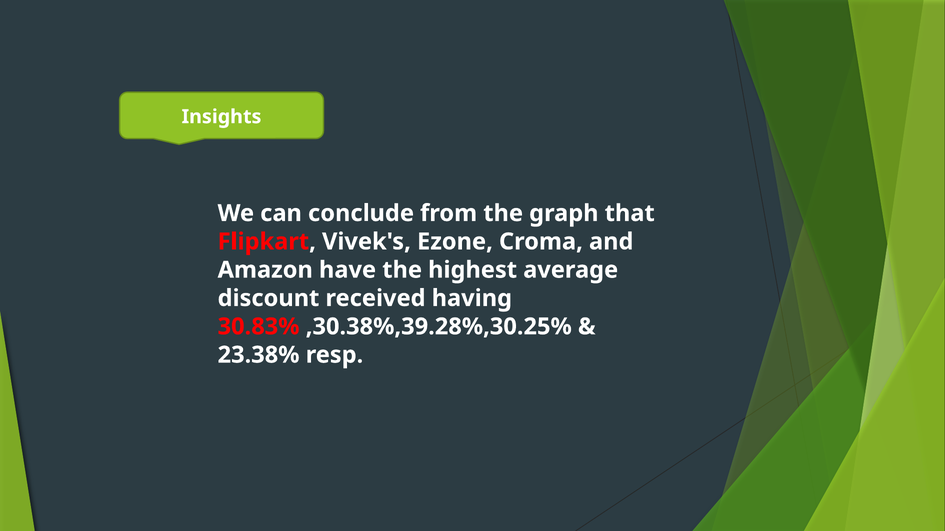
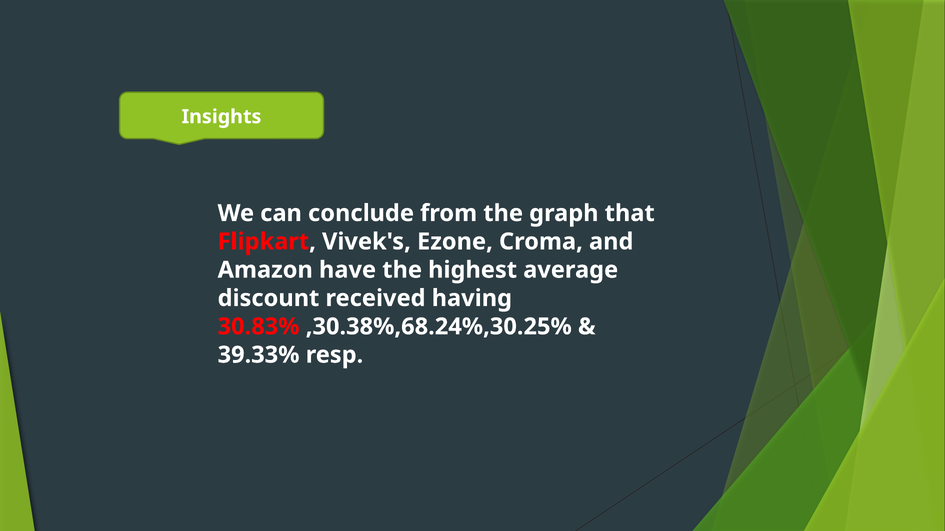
,30.38%,39.28%,30.25%: ,30.38%,39.28%,30.25% -> ,30.38%,68.24%,30.25% (439, 327)
23.38%: 23.38% -> 39.33% (259, 355)
